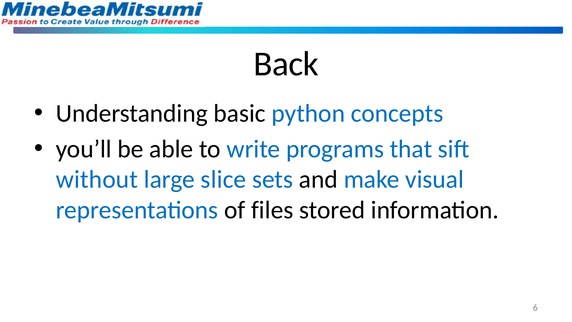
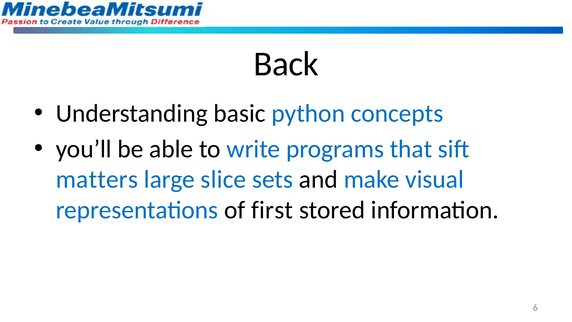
without: without -> matters (97, 179)
files: files -> first (272, 210)
